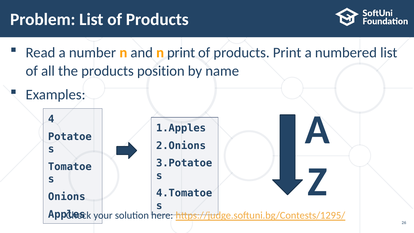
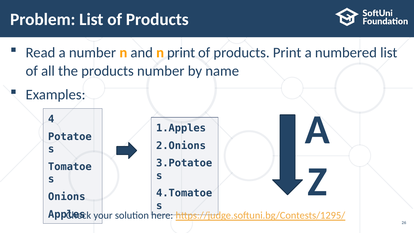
products position: position -> number (161, 71)
